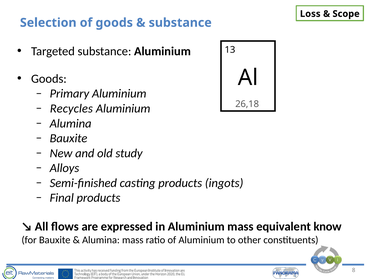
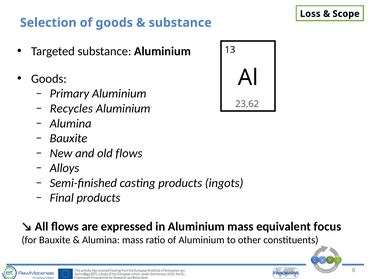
26,18: 26,18 -> 23,62 (247, 104)
old study: study -> flows (129, 153)
know: know -> focus (327, 227)
